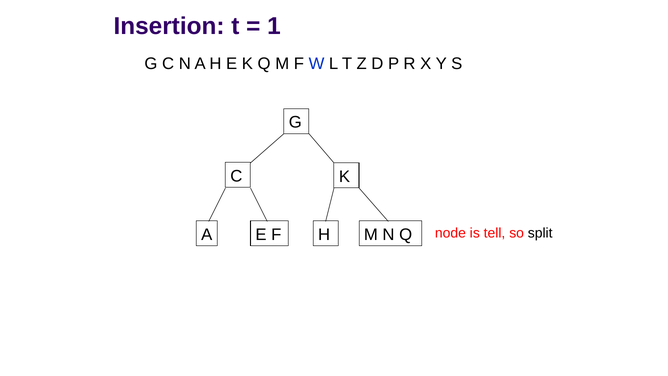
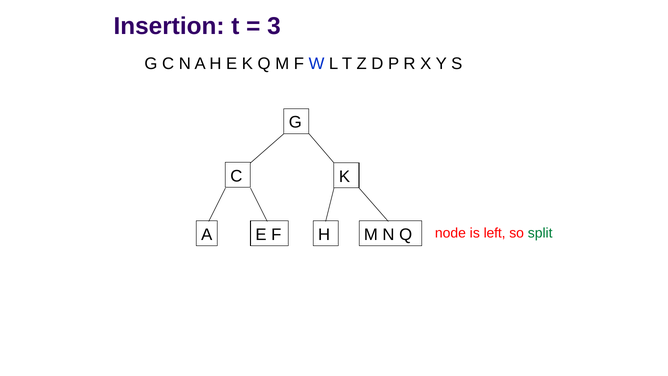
1: 1 -> 3 (274, 26)
tell: tell -> left (495, 233)
split colour: black -> green (540, 233)
